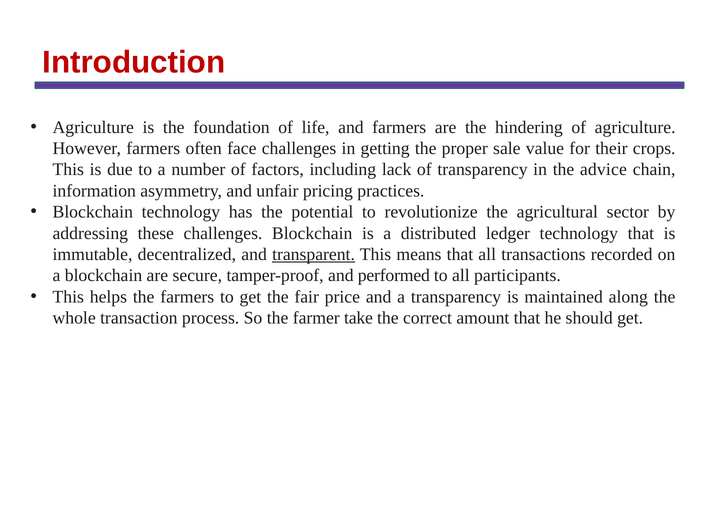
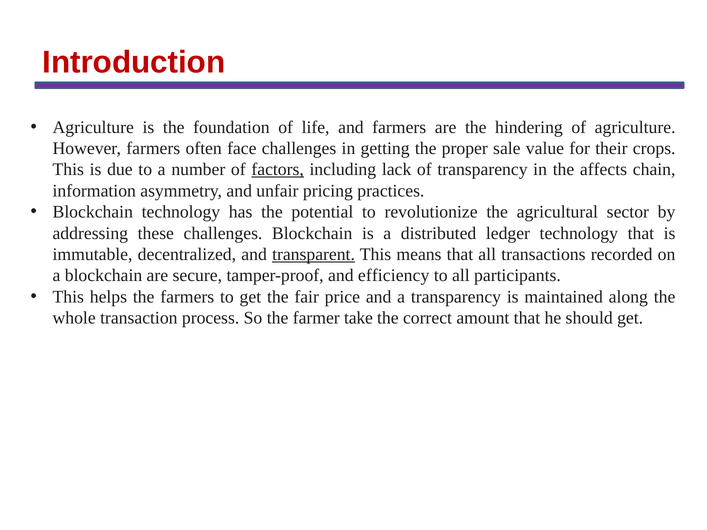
factors underline: none -> present (278, 170)
advice: advice -> affects (604, 170)
performed: performed -> efficiency (394, 276)
